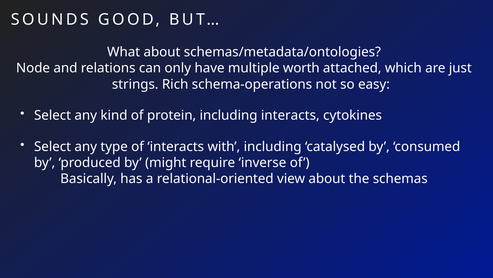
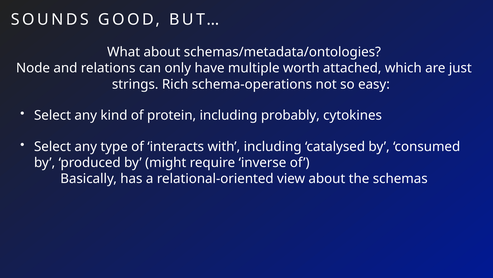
including interacts: interacts -> probably (290, 115)
